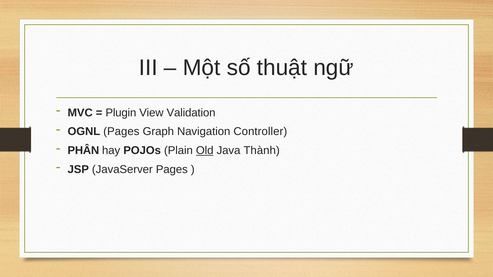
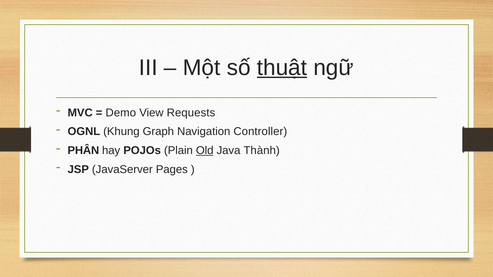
thuật underline: none -> present (282, 68)
Plugin: Plugin -> Demo (121, 113)
Validation: Validation -> Requests (191, 113)
OGNL Pages: Pages -> Khung (121, 132)
